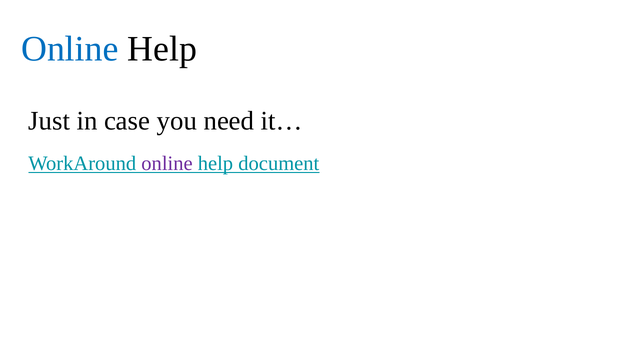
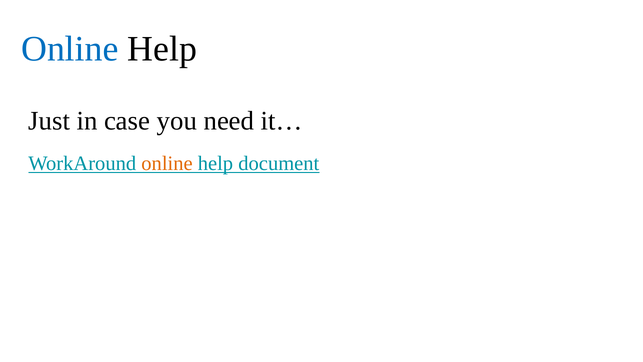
online colour: purple -> orange (167, 163)
